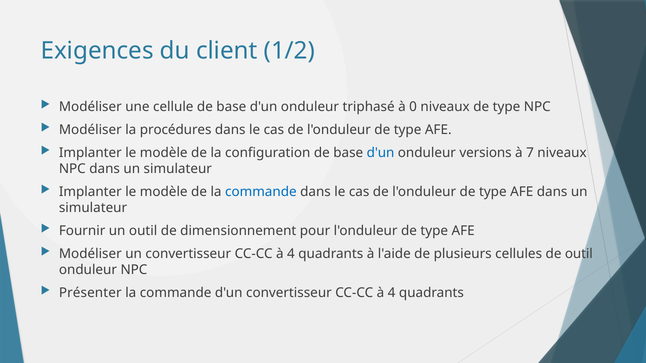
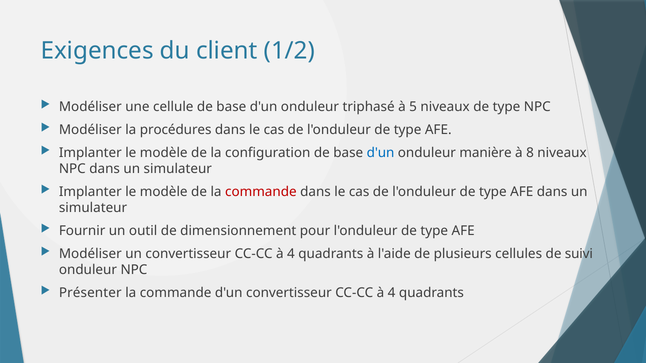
0: 0 -> 5 (413, 107)
versions: versions -> manière (486, 153)
7: 7 -> 8 (530, 153)
commande colour: blue -> red (261, 192)
de outil: outil -> suivi (579, 254)
